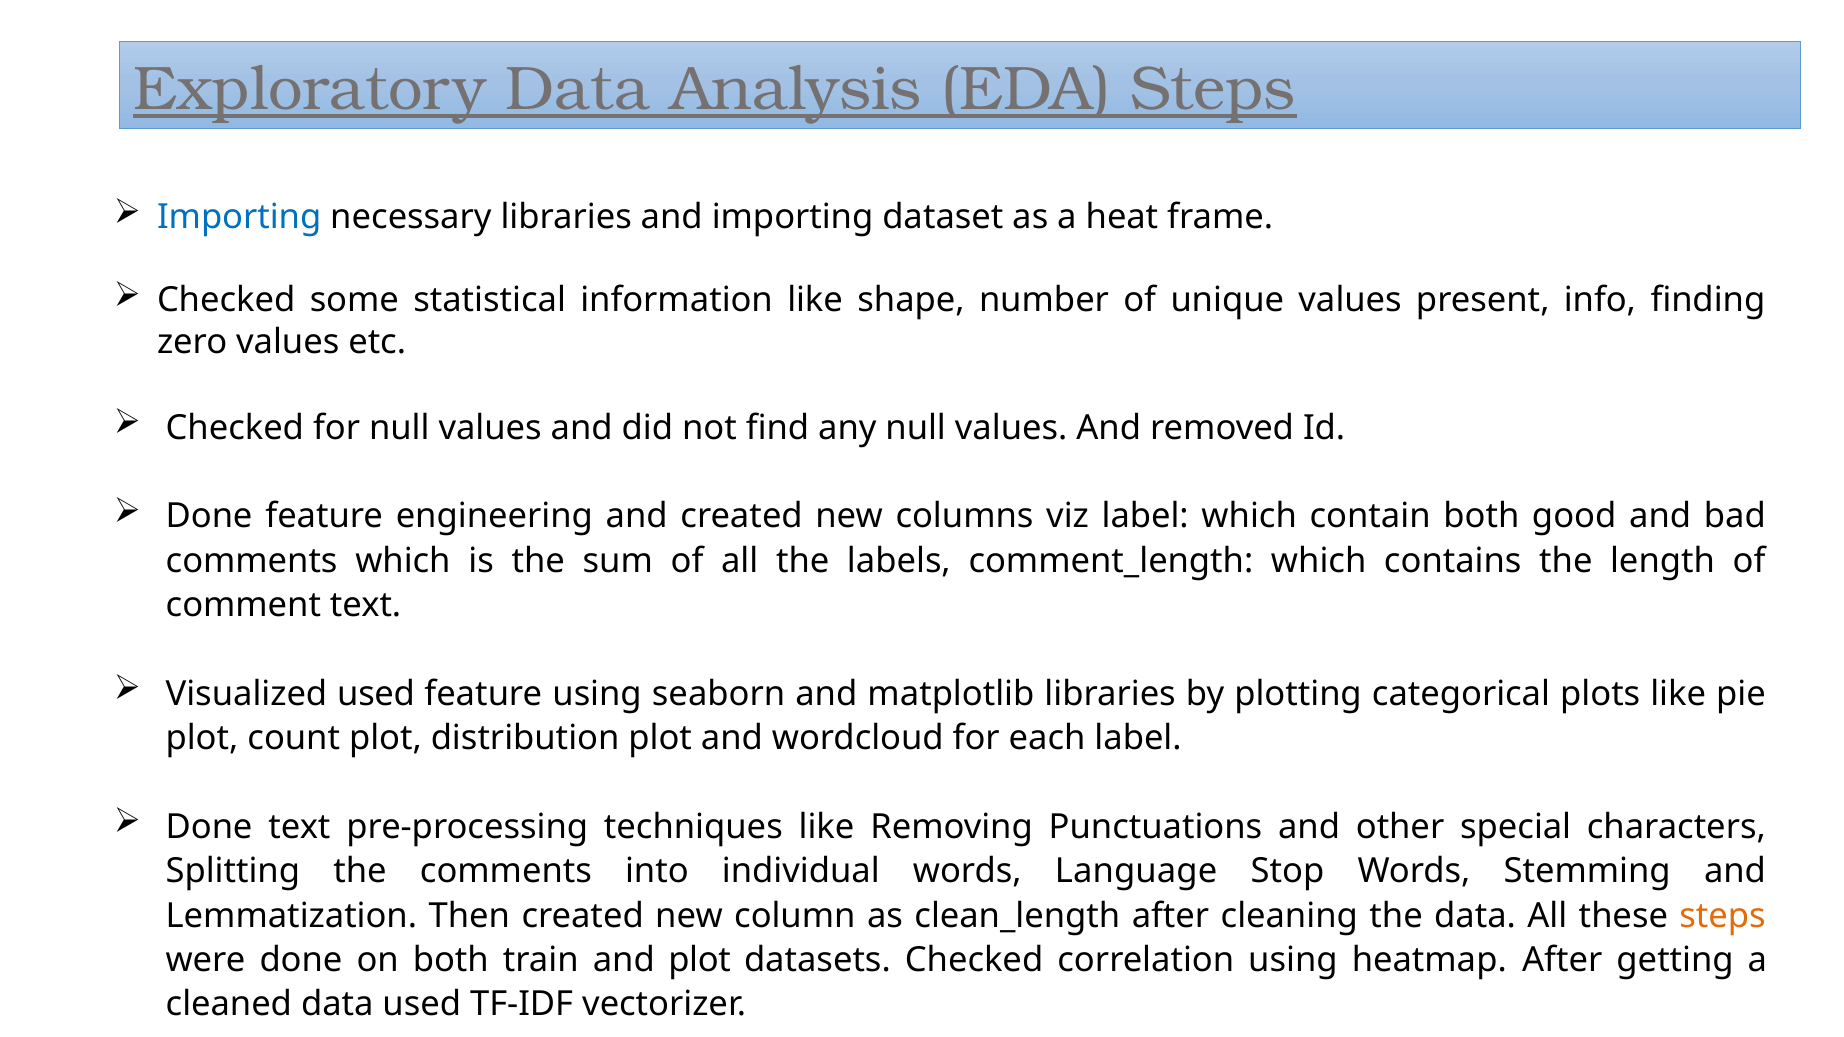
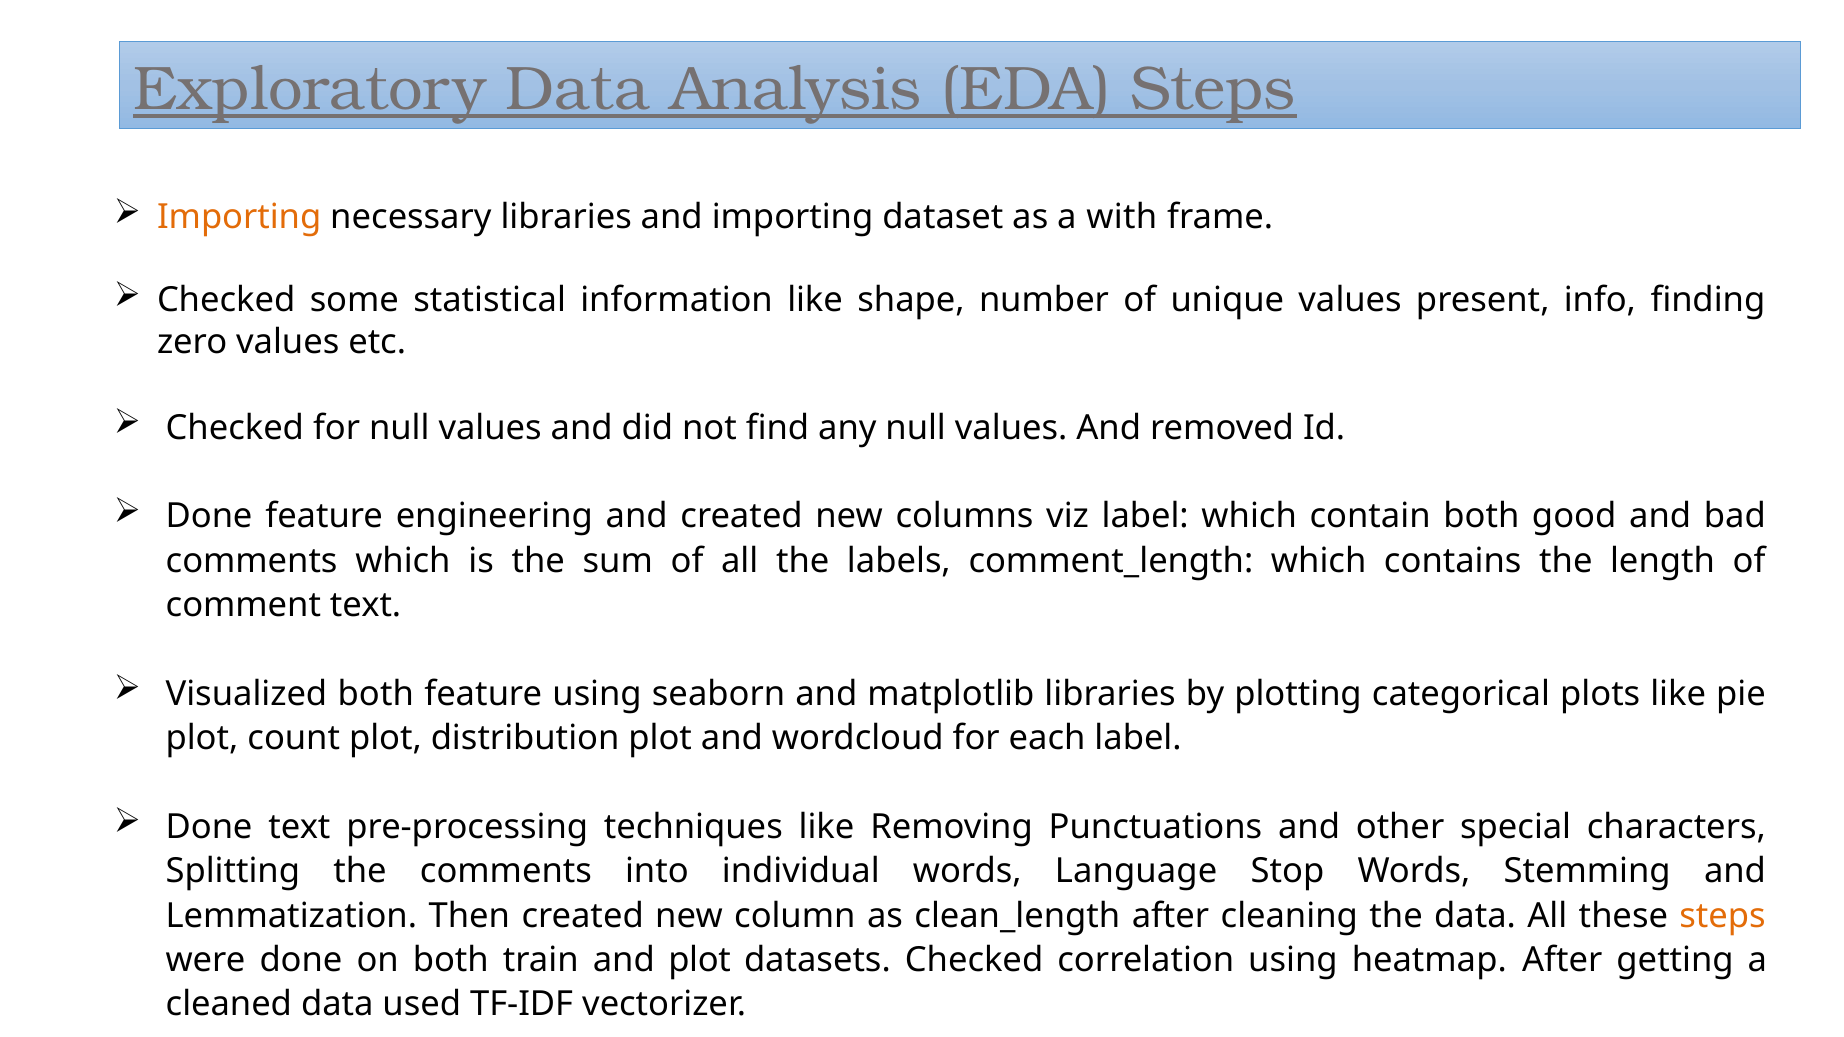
Importing colour: blue -> orange (239, 218)
heat: heat -> with (1122, 218)
Visualized used: used -> both (376, 694)
